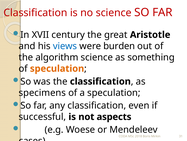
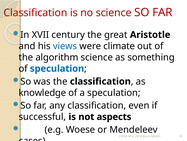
burden: burden -> climate (119, 46)
speculation colour: orange -> blue (57, 68)
specimens: specimens -> knowledge (42, 92)
